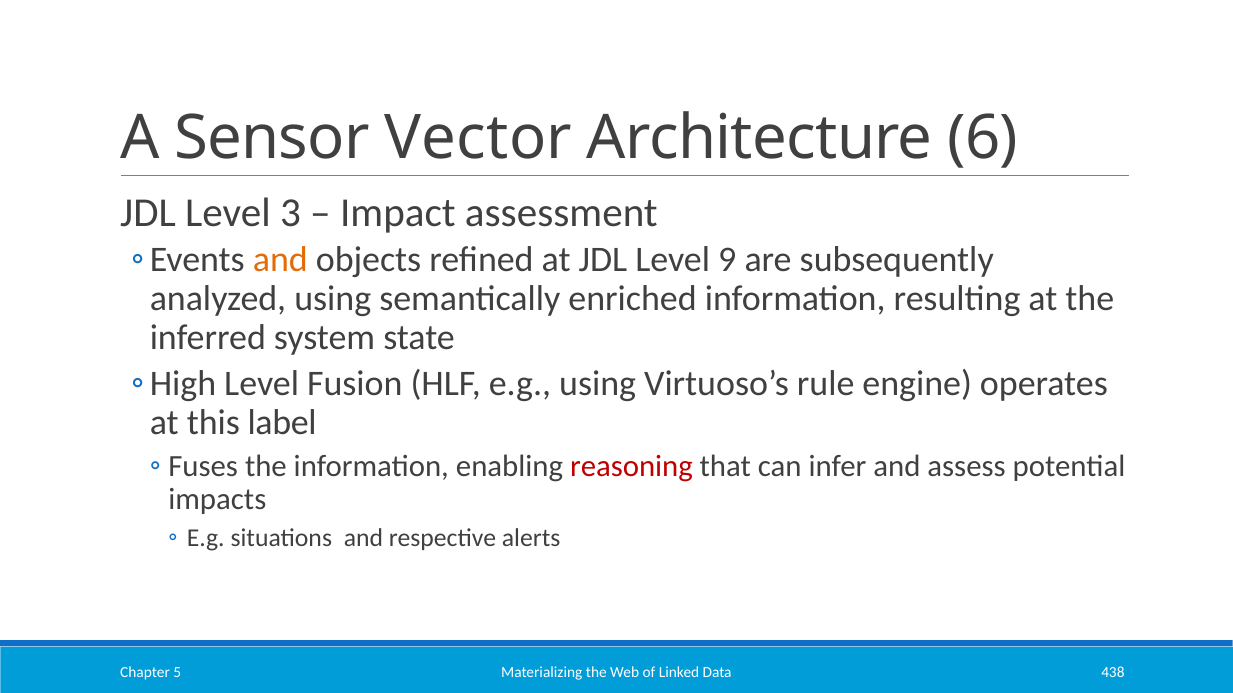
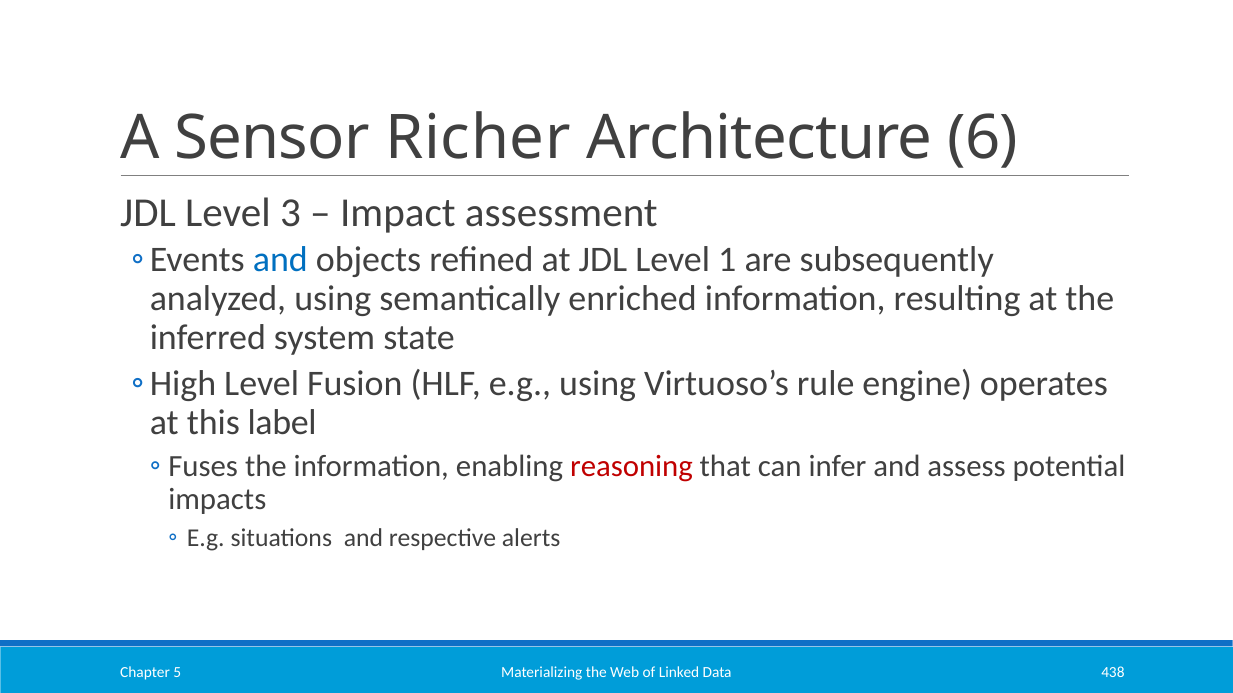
Vector: Vector -> Richer (478, 138)
and colour: orange -> blue (280, 260)
9: 9 -> 1 (727, 260)
